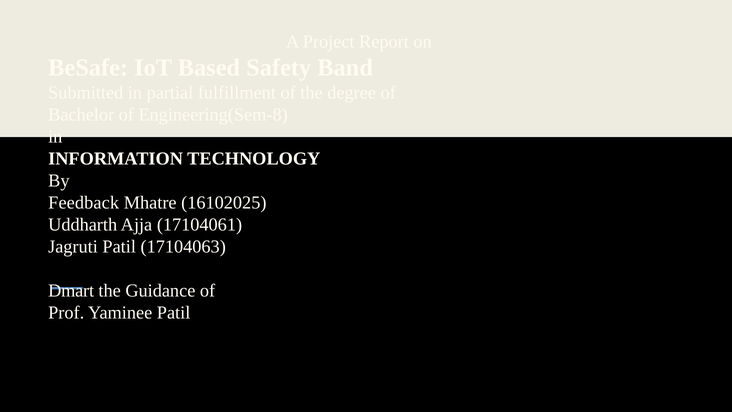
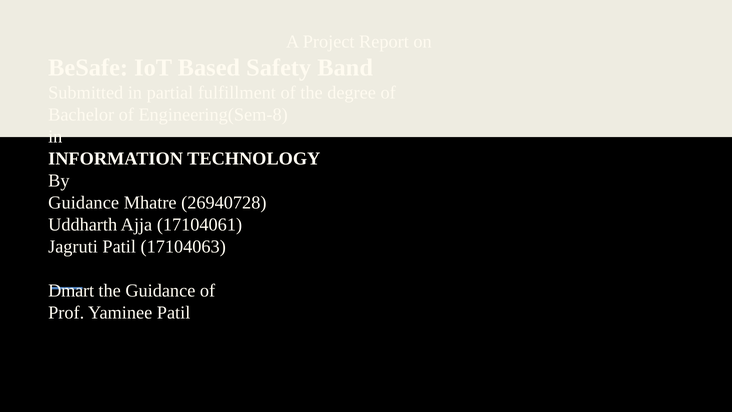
Feedback: Feedback -> Guidance (84, 203)
16102025: 16102025 -> 26940728 (224, 203)
